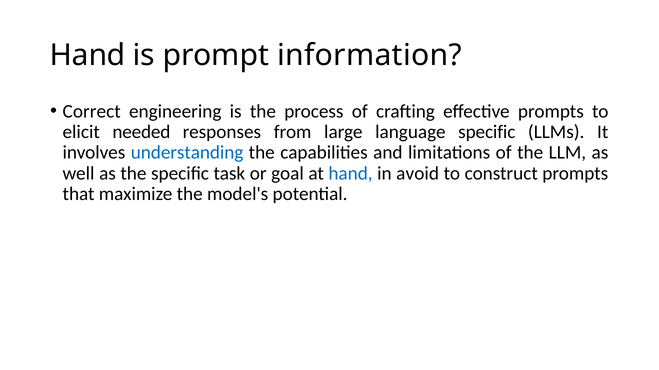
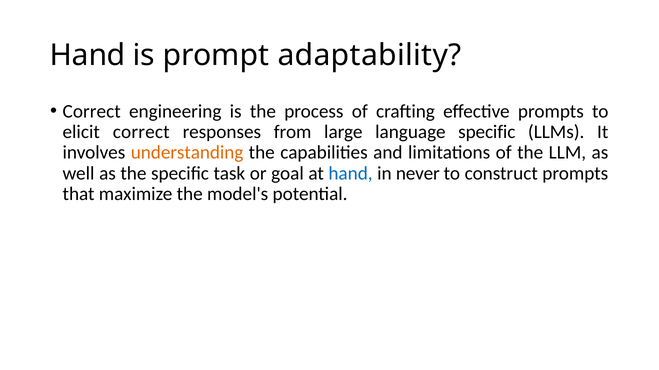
information: information -> adaptability (370, 55)
elicit needed: needed -> correct (141, 132)
understanding colour: blue -> orange (187, 153)
avoid: avoid -> never (418, 174)
